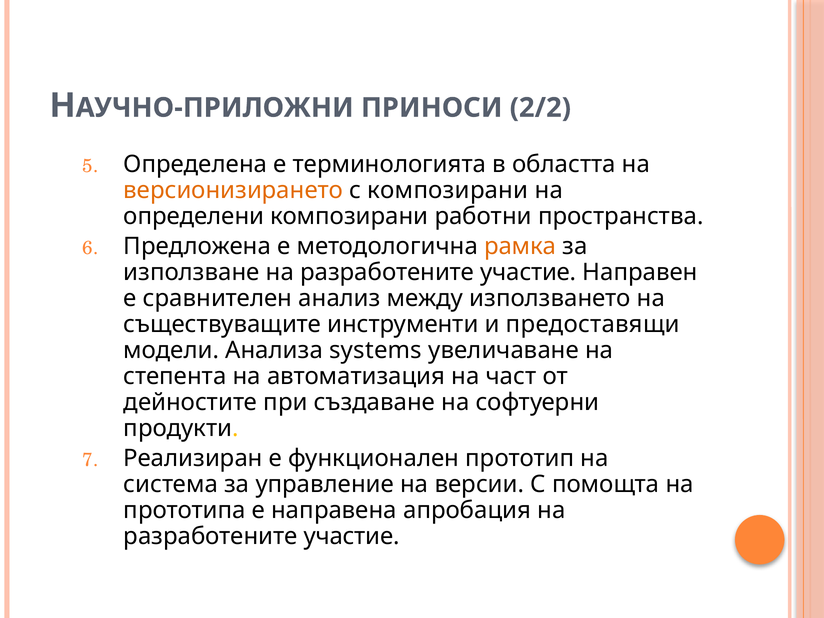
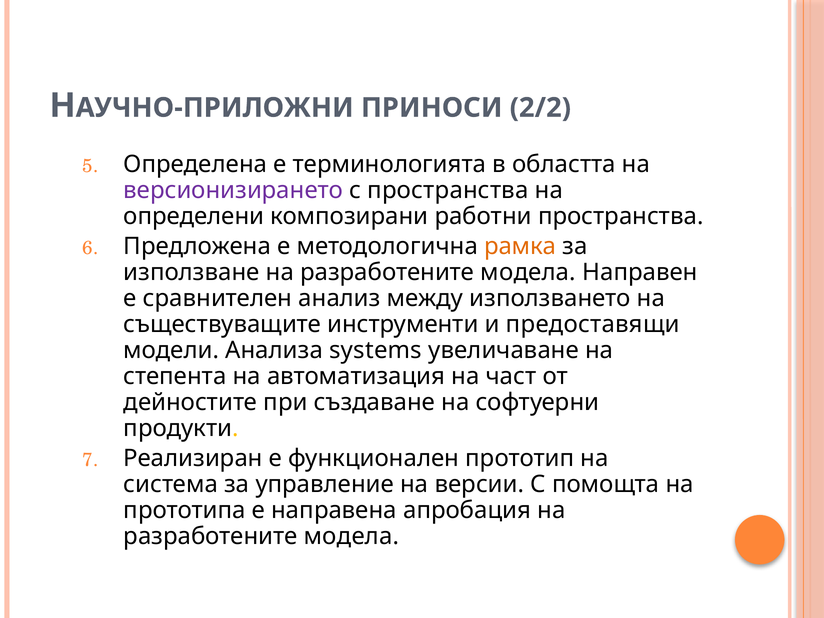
версионизирането colour: orange -> purple (233, 190)
с композирани: композирани -> пространства (448, 190)
използване на разработените участие: участие -> модела (528, 272)
участие: участие -> модела (351, 536)
